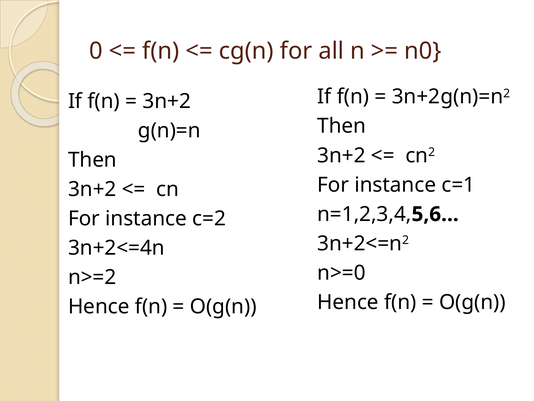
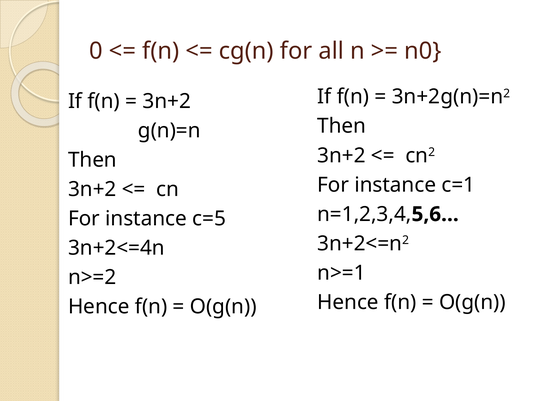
c=2: c=2 -> c=5 (209, 218)
n>=0: n>=0 -> n>=1 (341, 273)
